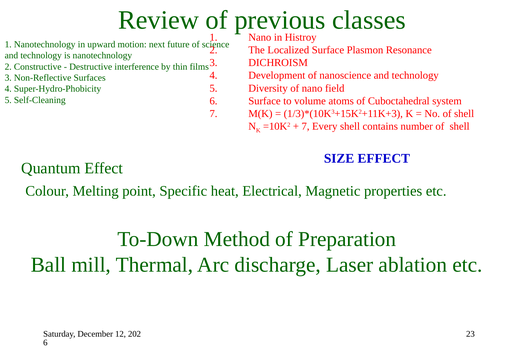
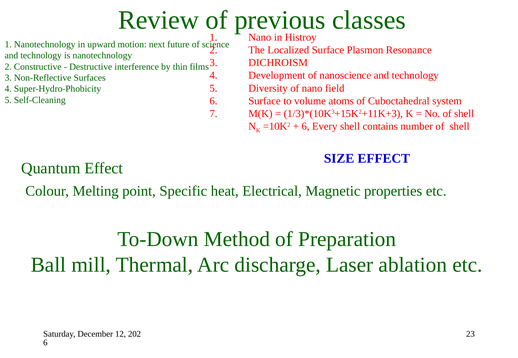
7: 7 -> 6 (306, 127)
